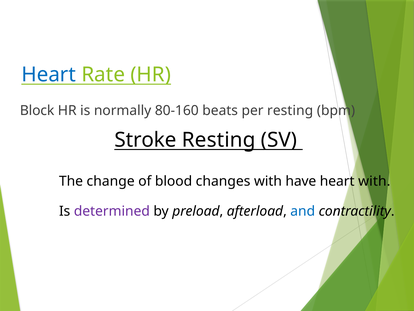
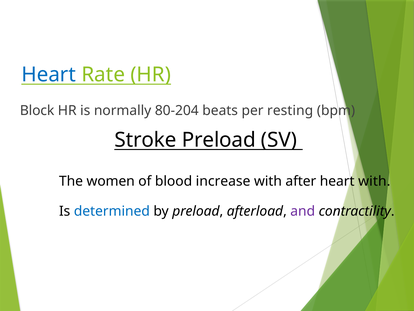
80-160: 80-160 -> 80-204 (177, 110)
Stroke Resting: Resting -> Preload (219, 140)
change: change -> women (111, 181)
changes: changes -> increase (223, 181)
have: have -> after (301, 181)
determined colour: purple -> blue (112, 211)
and colour: blue -> purple (303, 211)
